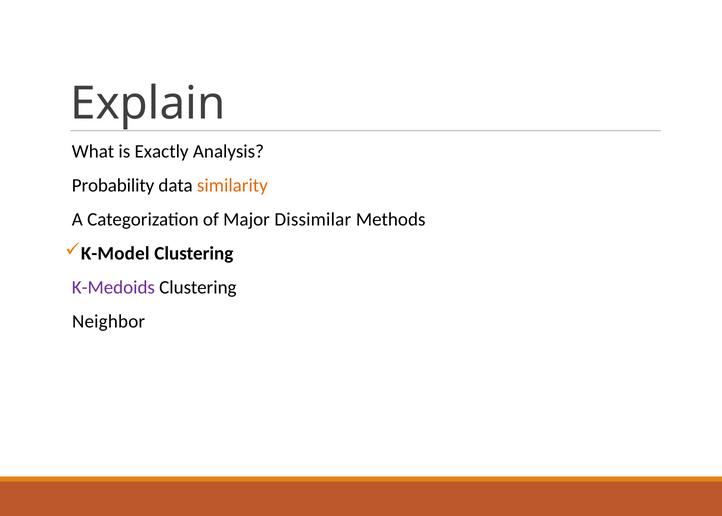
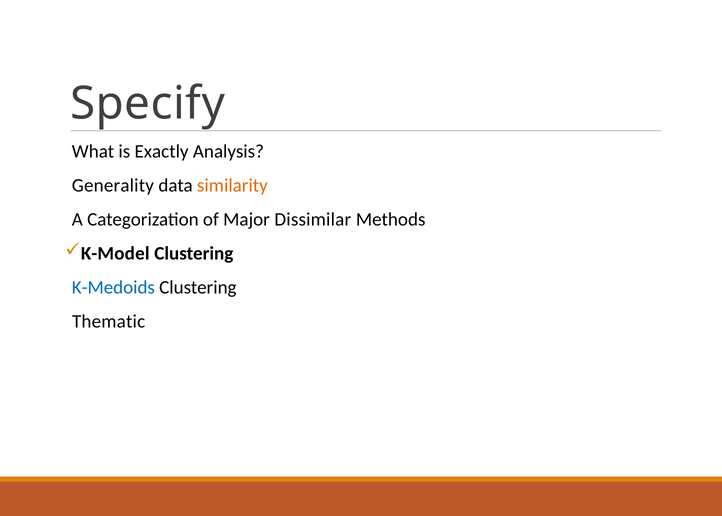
Explain: Explain -> Specify (148, 104)
Probability: Probability -> Generality (113, 186)
K-Medoids colour: purple -> blue (113, 287)
Neighbor: Neighbor -> Thematic (109, 321)
